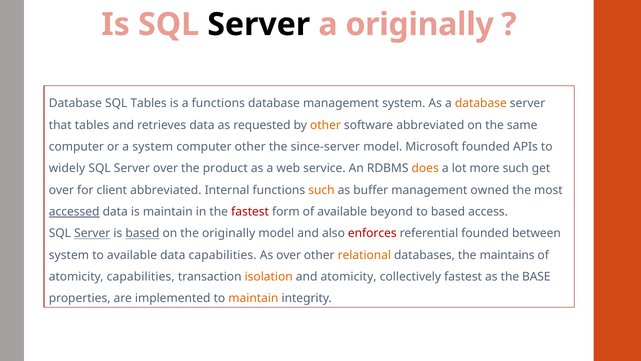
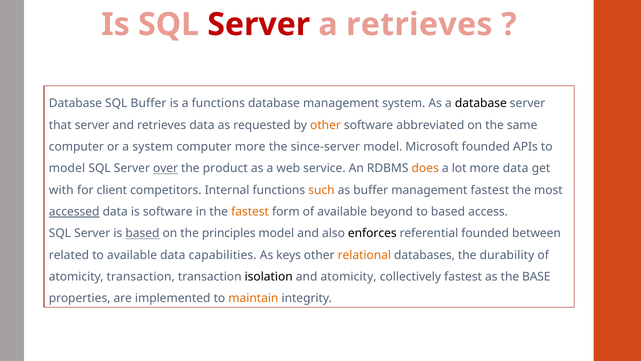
Server colour: black -> red (259, 24)
a originally: originally -> retrieves (419, 24)
SQL Tables: Tables -> Buffer (149, 103)
database colour: orange -> black (481, 103)
that tables: tables -> server (92, 125)
computer other: other -> more (250, 147)
widely: widely -> model (67, 168)
over underline: none -> present (166, 168)
more such: such -> data (516, 168)
over: over -> with (61, 190)
client abbreviated: abbreviated -> competitors (166, 190)
management owned: owned -> fastest (490, 190)
is maintain: maintain -> software (168, 212)
fastest colour: red -> orange (250, 212)
Server underline: present -> none (92, 233)
the originally: originally -> principles (229, 233)
enforces colour: red -> black (372, 233)
system: system -> related (69, 255)
As over: over -> keys (289, 255)
maintains: maintains -> durability (507, 255)
atomicity capabilities: capabilities -> transaction (141, 276)
isolation colour: orange -> black (269, 276)
